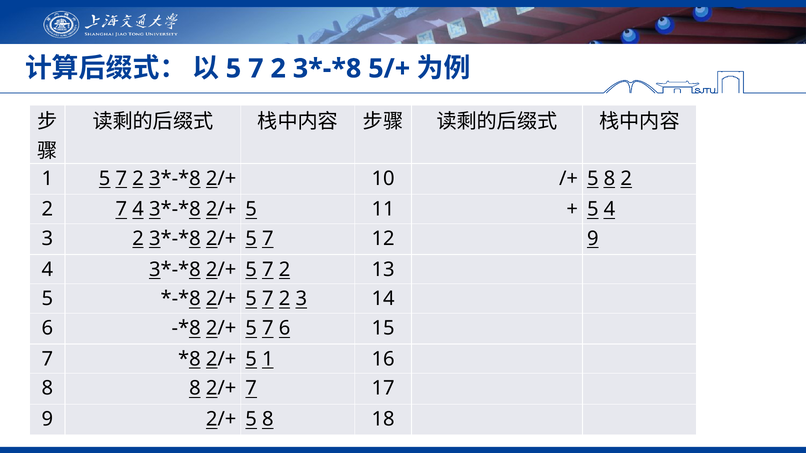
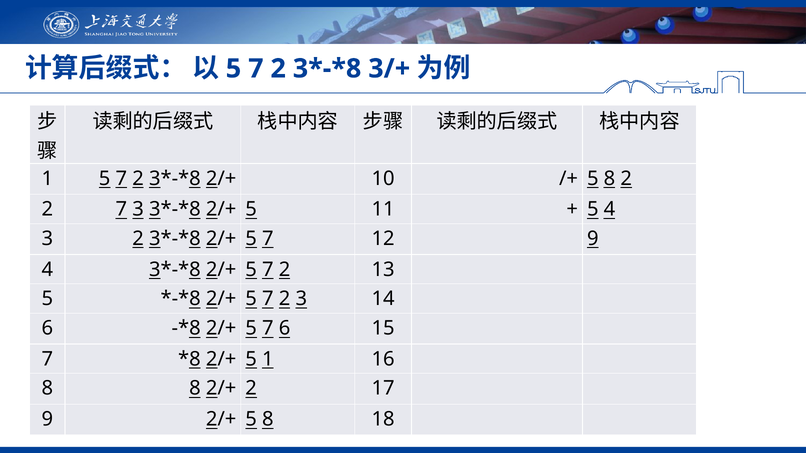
5/+: 5/+ -> 3/+ (389, 69)
7 4: 4 -> 3 (138, 209)
2/+ 7: 7 -> 2 (251, 389)
